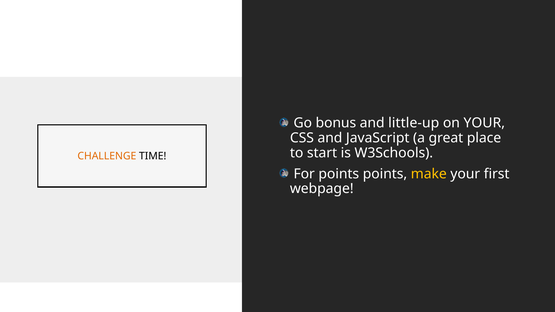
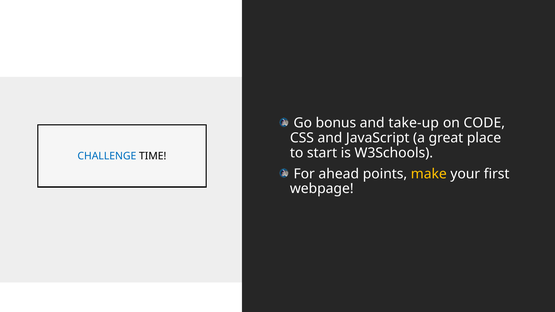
little-up: little-up -> take-up (414, 123)
on YOUR: YOUR -> CODE (484, 123)
CHALLENGE colour: orange -> blue (107, 156)
For points: points -> ahead (339, 174)
